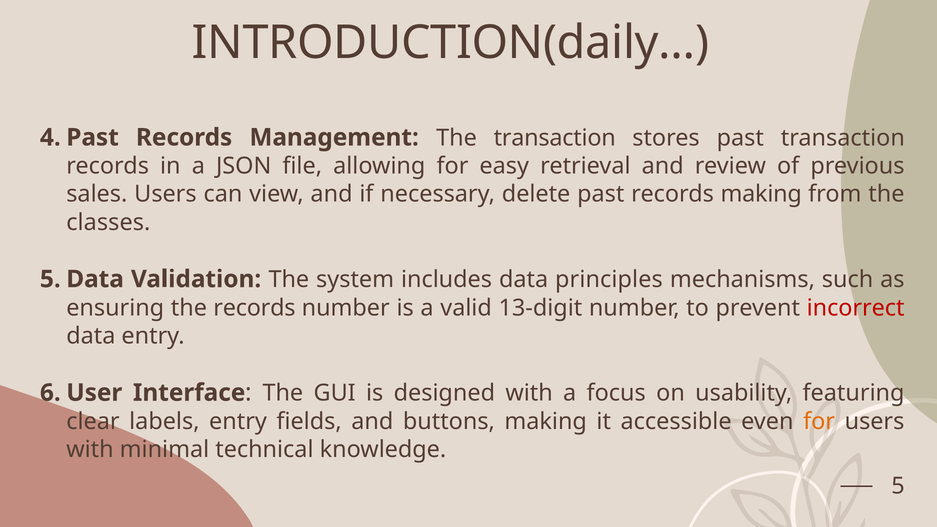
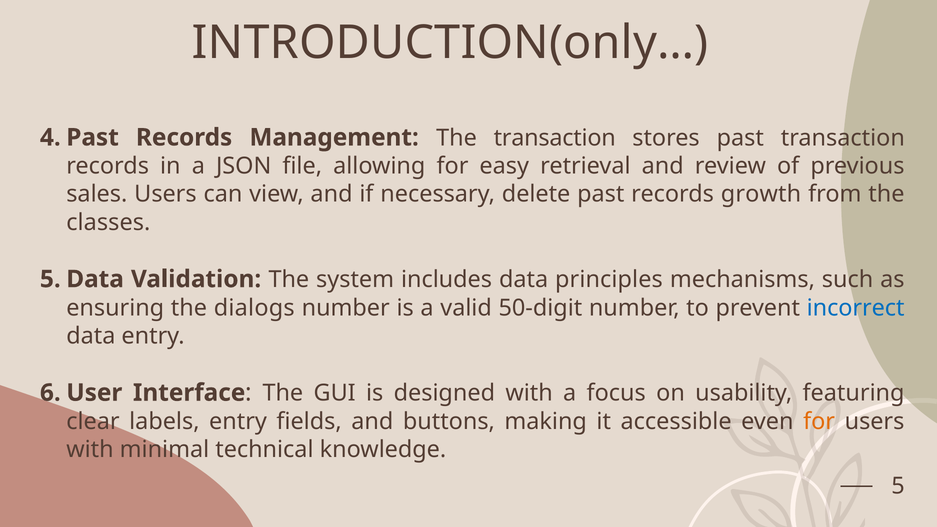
INTRODUCTION(daily…: INTRODUCTION(daily… -> INTRODUCTION(only… (450, 43)
records making: making -> growth (761, 194)
the records: records -> dialogs (254, 308)
13-digit: 13-digit -> 50-digit (540, 308)
incorrect colour: red -> blue (856, 308)
